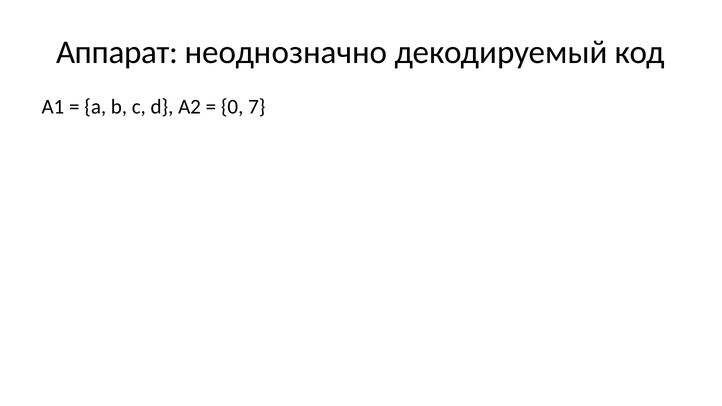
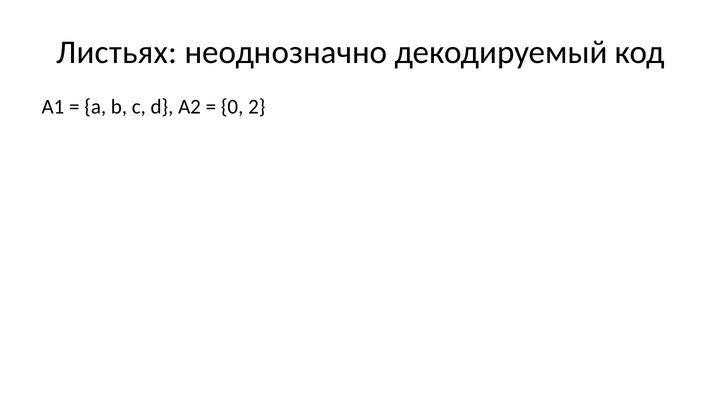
Аппарат: Аппарат -> Листьях (117, 52)
7: 7 -> 2 (257, 107)
